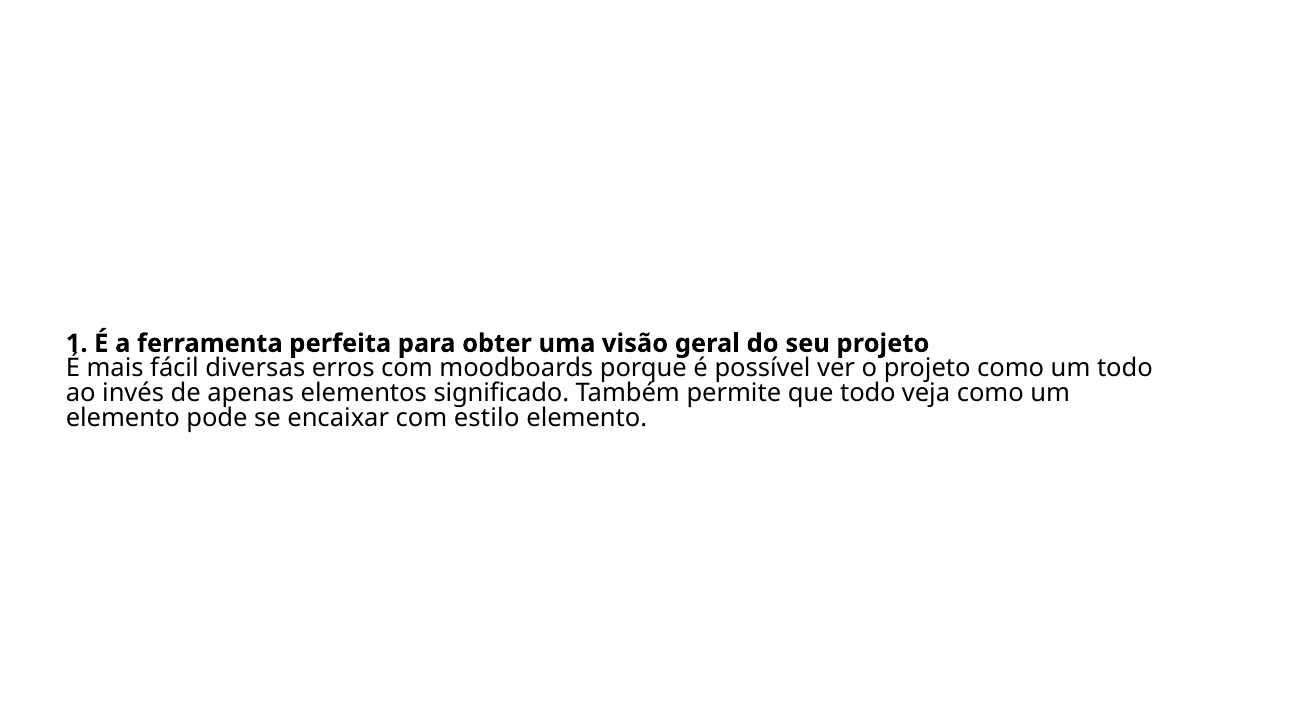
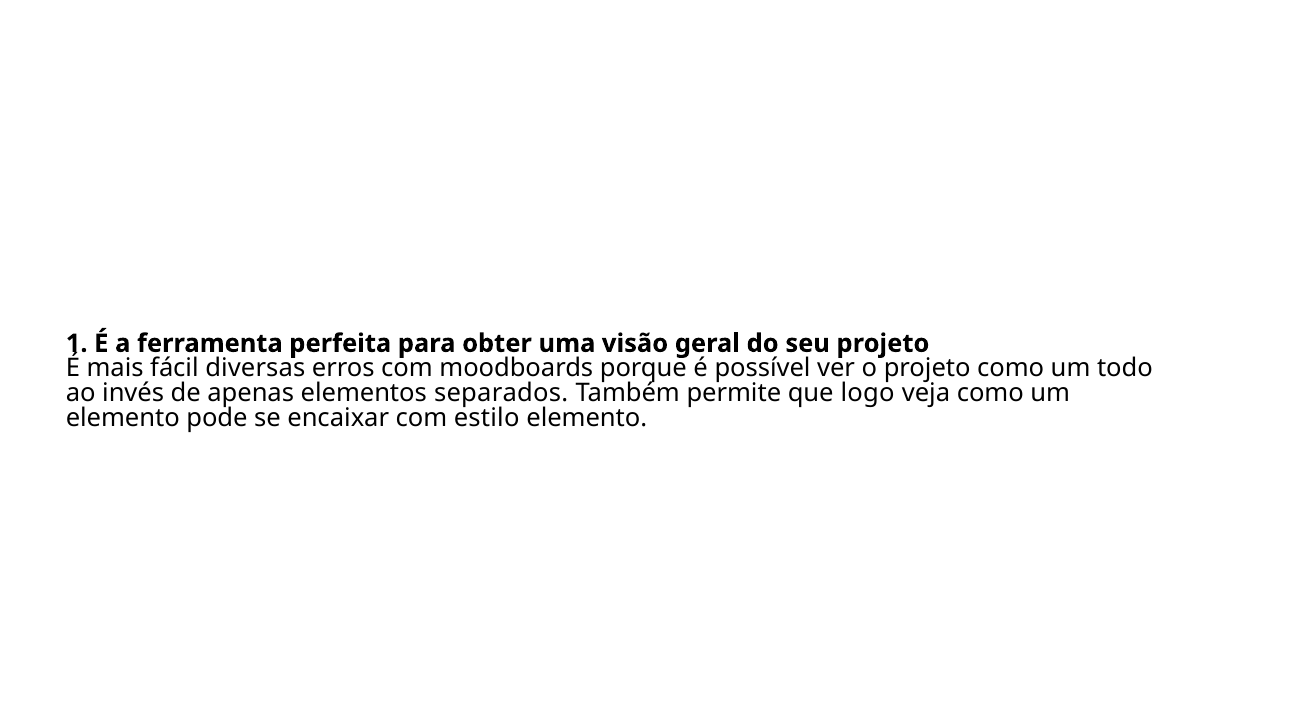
significado: significado -> separados (501, 393)
que todo: todo -> logo (868, 393)
